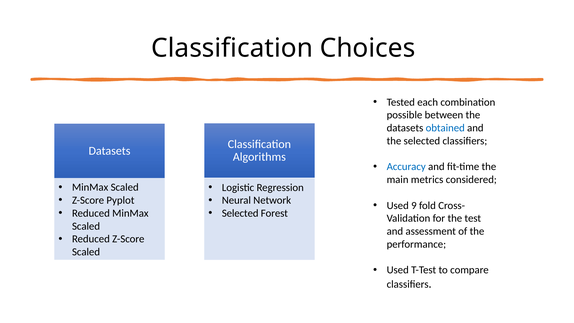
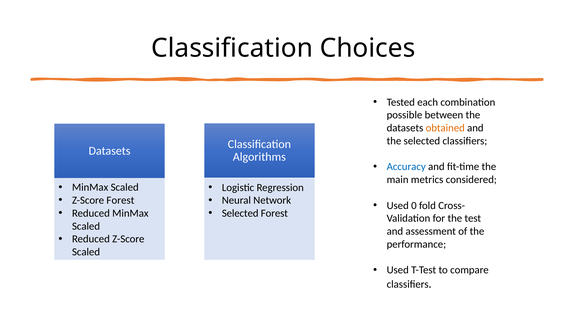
obtained colour: blue -> orange (445, 128)
Z-Score Pyplot: Pyplot -> Forest (120, 200)
9: 9 -> 0 (414, 205)
